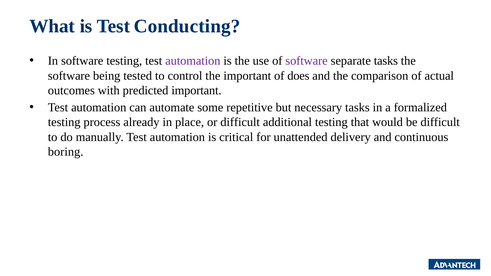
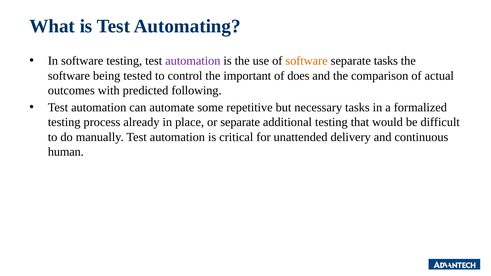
Conducting: Conducting -> Automating (187, 26)
software colour: purple -> orange (307, 61)
predicted important: important -> following (196, 90)
or difficult: difficult -> separate (240, 122)
boring: boring -> human (66, 152)
